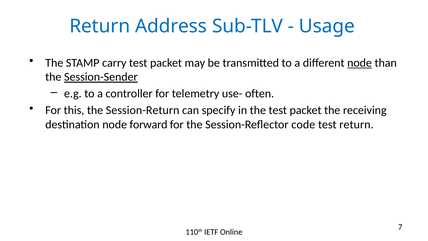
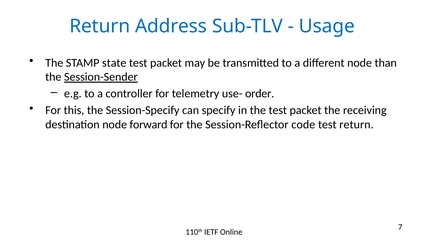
carry: carry -> state (114, 63)
node underline: present -> none (360, 63)
often: often -> order (260, 94)
Session-Return: Session-Return -> Session-Specify (143, 110)
